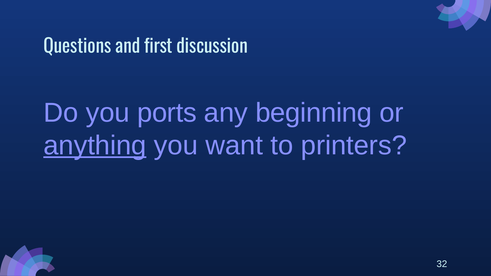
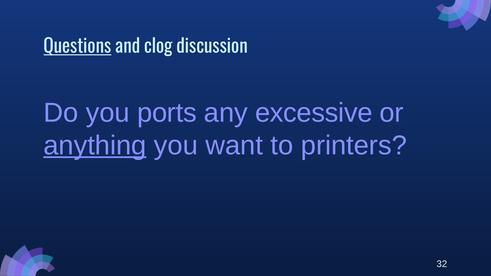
Questions underline: none -> present (77, 47)
first: first -> clog (158, 47)
beginning: beginning -> excessive (314, 113)
